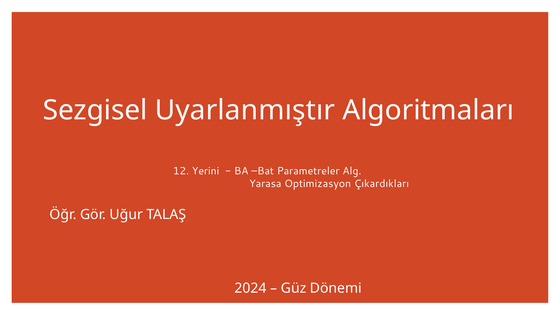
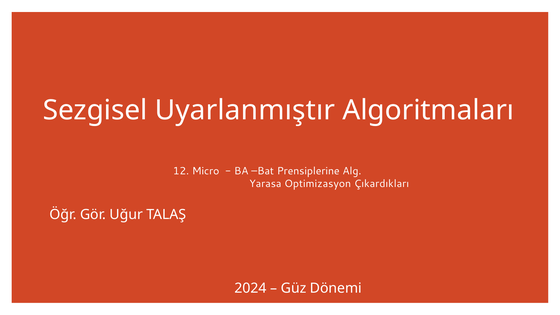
Yerini: Yerini -> Micro (206, 171)
Parametreler: Parametreler -> Prensiplerine (308, 171)
